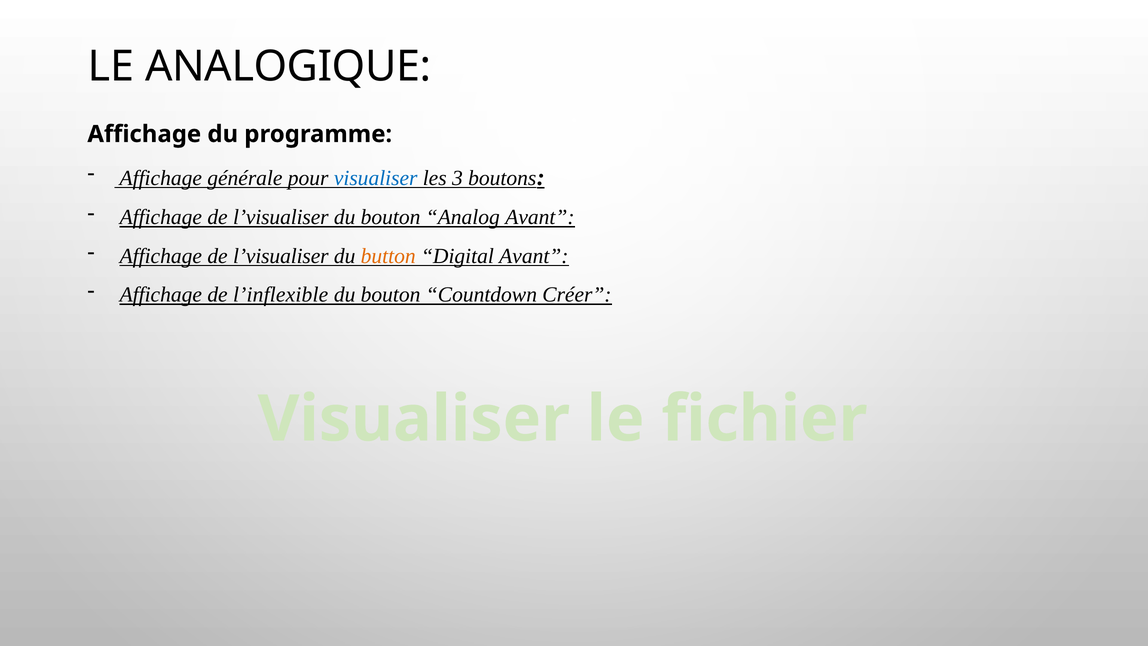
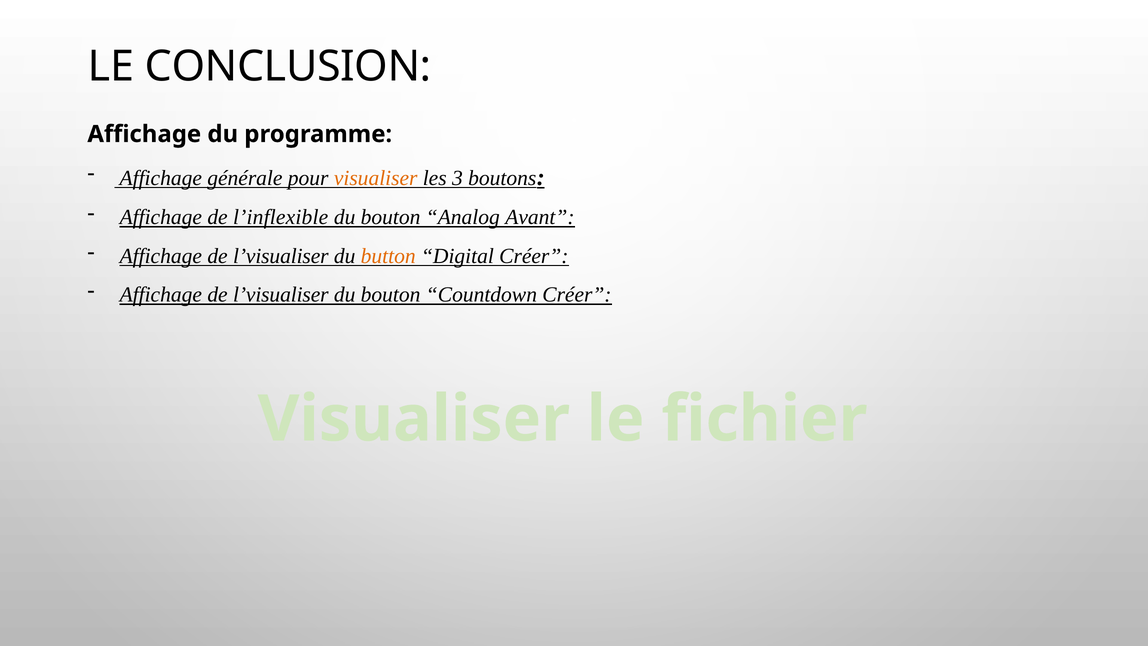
ANALOGIQUE: ANALOGIQUE -> CONCLUSION (288, 67)
visualiser colour: blue -> orange (376, 178)
l’visualiser: l’visualiser -> l’inflexible (281, 217)
Digital Avant: Avant -> Créer (534, 256)
l’inflexible: l’inflexible -> l’visualiser (281, 295)
